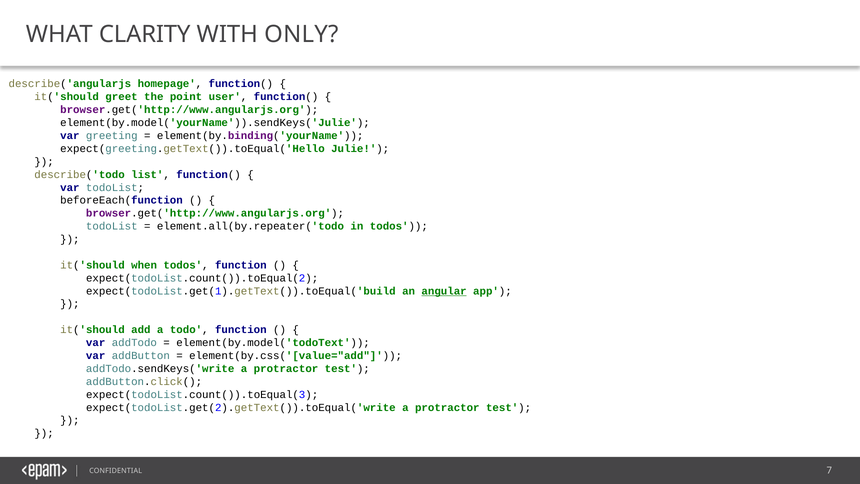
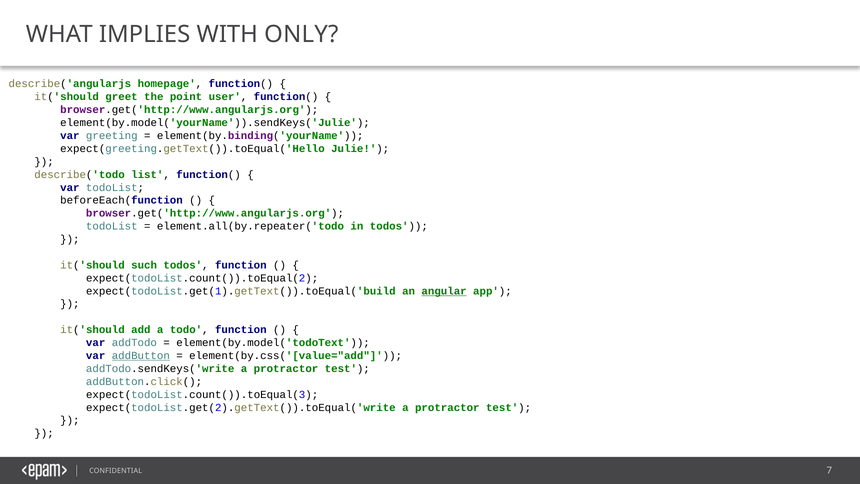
CLARITY: CLARITY -> IMPLIES (145, 35)
when: when -> such (144, 265)
addButton underline: none -> present (141, 356)
